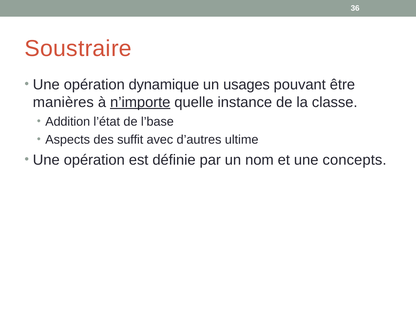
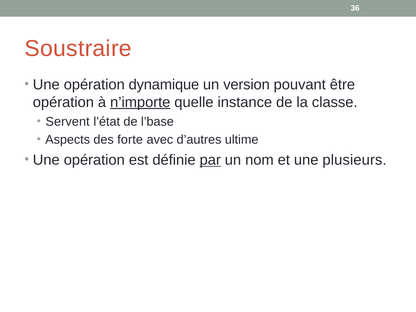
usages: usages -> version (247, 85)
manières: manières -> opération (63, 102)
Addition: Addition -> Servent (68, 122)
suffit: suffit -> forte (130, 140)
par underline: none -> present (210, 160)
concepts: concepts -> plusieurs (355, 160)
